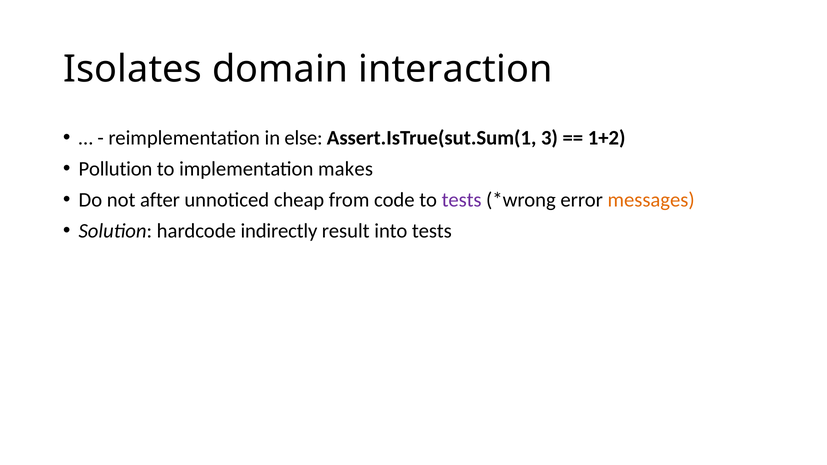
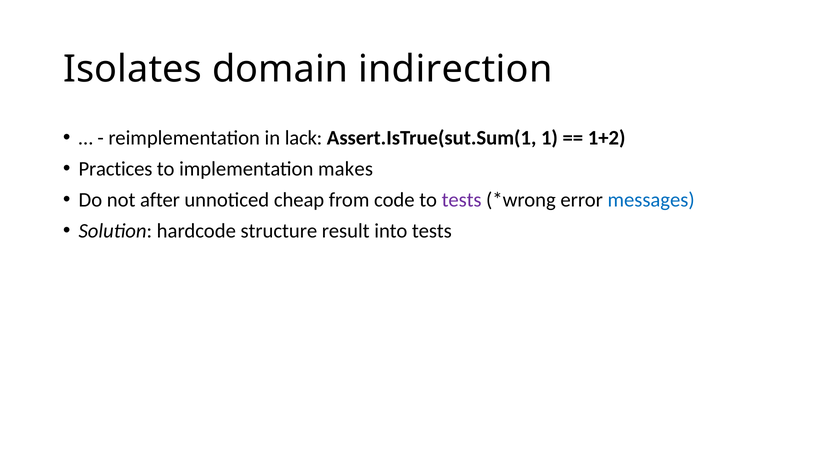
interaction: interaction -> indirection (455, 69)
else: else -> lack (304, 138)
3: 3 -> 1 (549, 138)
Pollution: Pollution -> Practices (115, 169)
messages colour: orange -> blue (651, 200)
indirectly: indirectly -> structure (279, 231)
